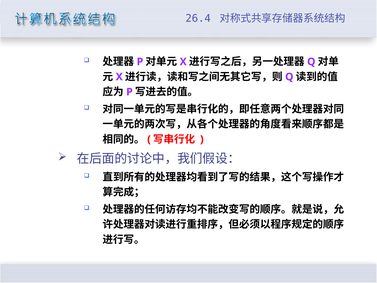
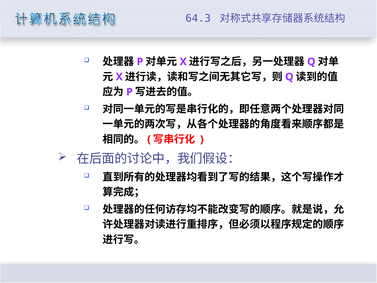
26.4: 26.4 -> 64.3 (198, 18)
